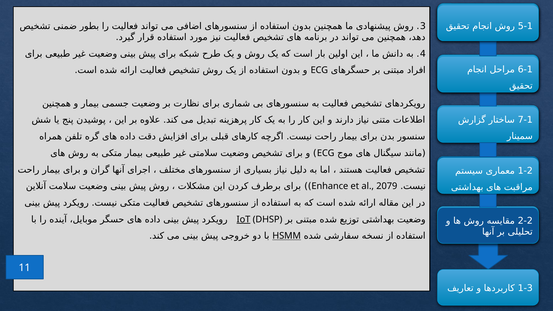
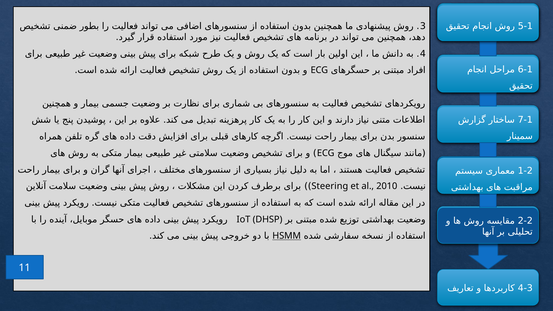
Enhance: Enhance -> Steering (330, 186)
2079: 2079 -> 2010 (387, 186)
IoT underline: present -> none (243, 219)
1-3: 1-3 -> 4-3 (525, 288)
